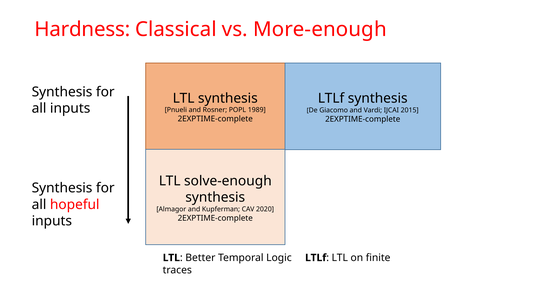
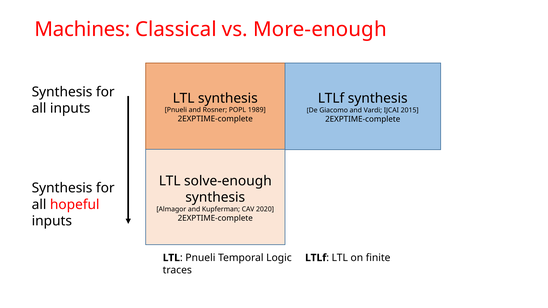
Hardness: Hardness -> Machines (82, 29)
Better: Better -> Pnueli (200, 258)
